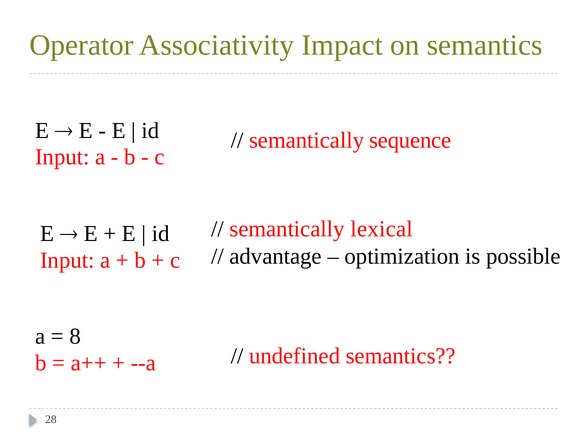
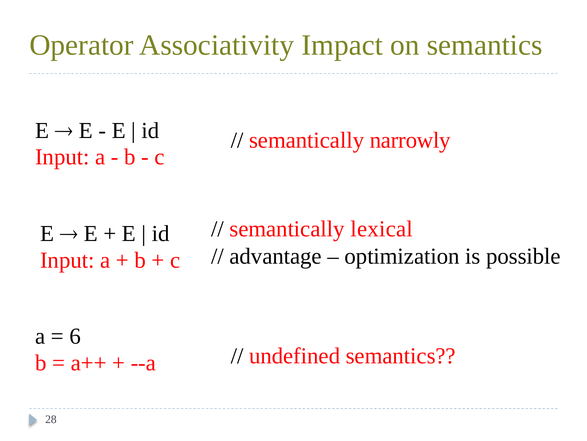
sequence: sequence -> narrowly (410, 140)
8: 8 -> 6 (75, 336)
